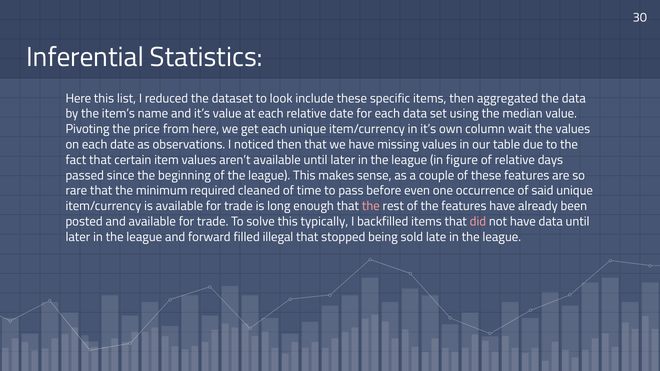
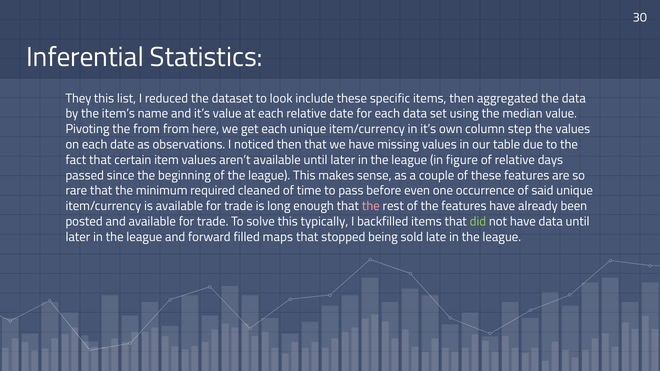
Here: Here -> They (78, 98)
the price: price -> from (147, 129)
wait: wait -> step (520, 129)
did colour: pink -> light green (478, 222)
illegal: illegal -> maps (278, 237)
